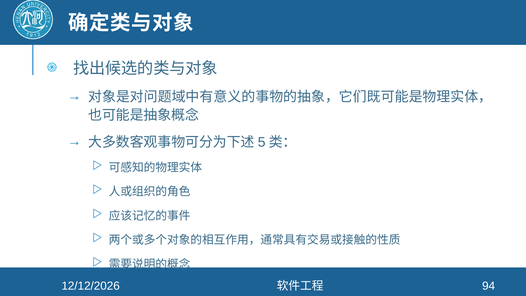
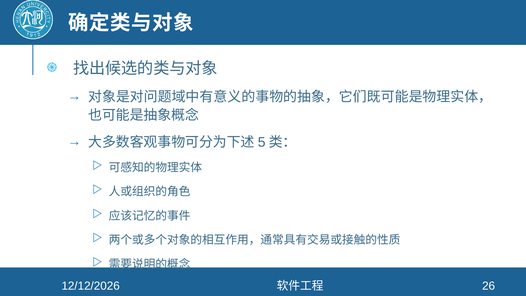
94: 94 -> 26 (489, 286)
